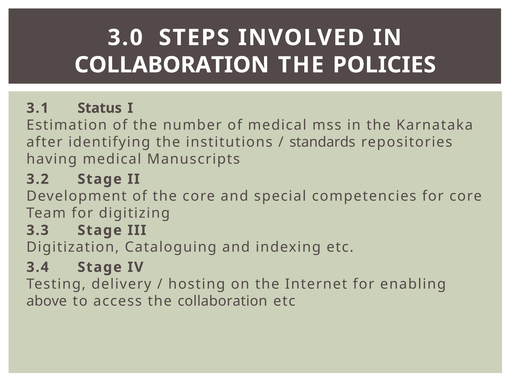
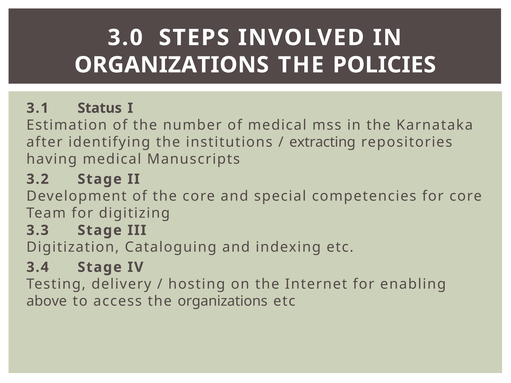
COLLABORATION: COLLABORATION -> ORGANIZATIONS (172, 65)
standards: standards -> extracting (322, 142)
the collaboration: collaboration -> organizations (223, 301)
